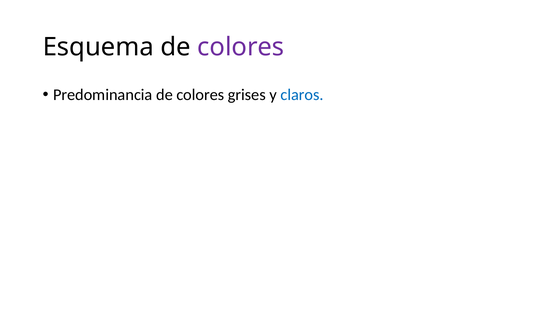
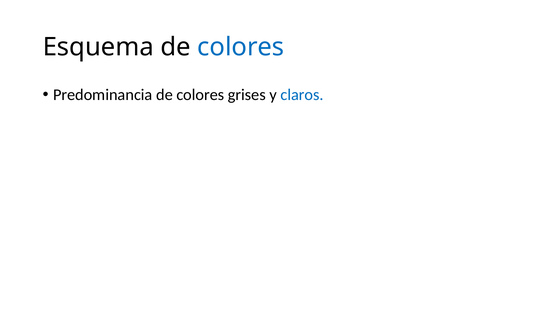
colores colour: purple -> blue (241, 47)
